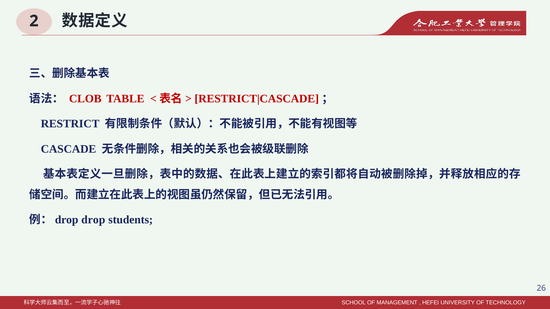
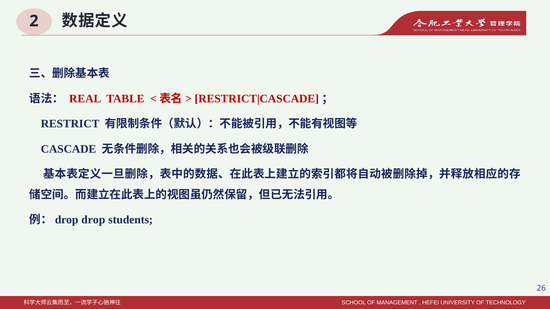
CLOB: CLOB -> REAL (85, 99)
